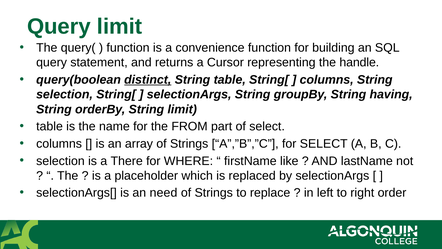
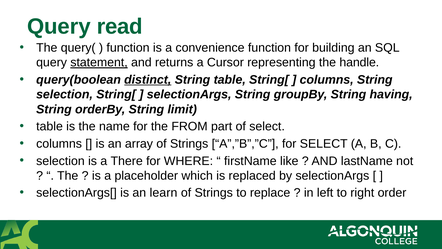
Query limit: limit -> read (120, 26)
statement underline: none -> present (99, 62)
need: need -> learn (163, 193)
